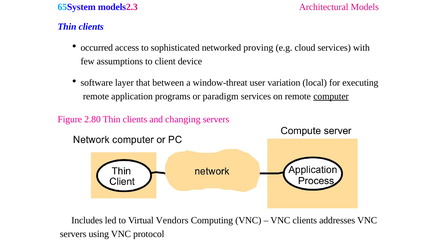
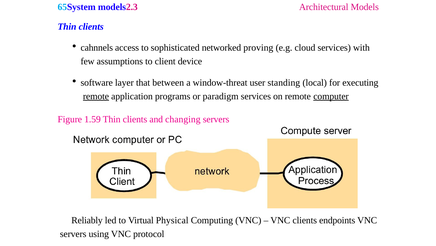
occurred: occurred -> cahnnels (97, 48)
variation: variation -> standing (284, 82)
remote underline: none -> present (96, 96)
2.80: 2.80 -> 1.59 (93, 119)
Includes: Includes -> Reliably (87, 220)
Vendors: Vendors -> Physical (172, 220)
addresses: addresses -> endpoints (337, 220)
